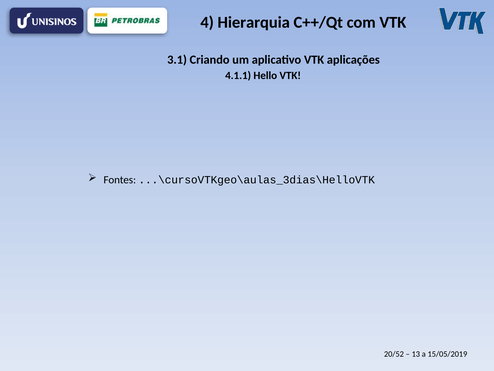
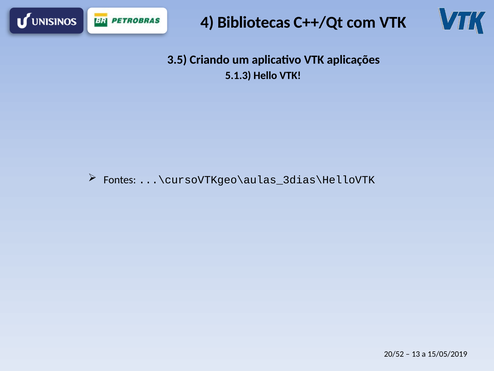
Hierarquia: Hierarquia -> Bibliotecas (254, 22)
3.1: 3.1 -> 3.5 (177, 60)
4.1.1: 4.1.1 -> 5.1.3 (238, 76)
